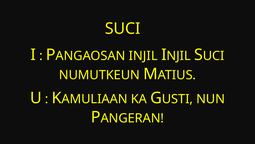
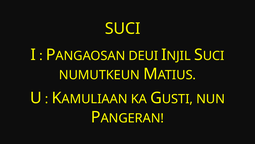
INJIL: INJIL -> DEUI (143, 56)
